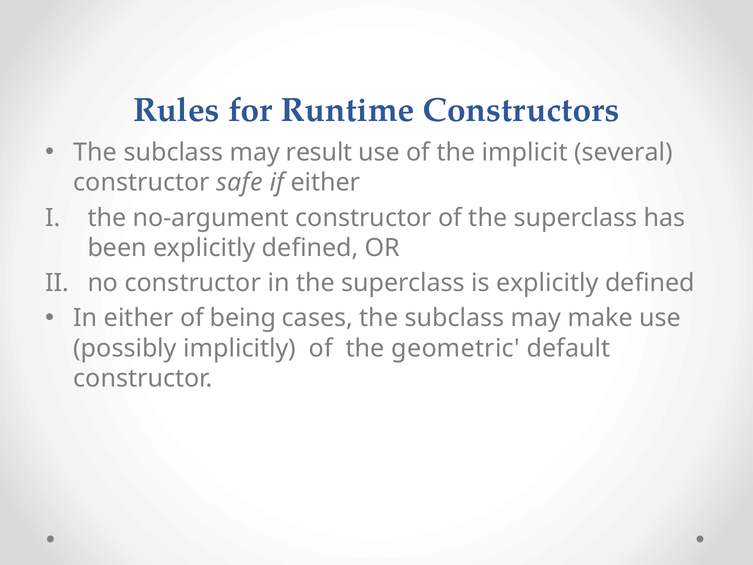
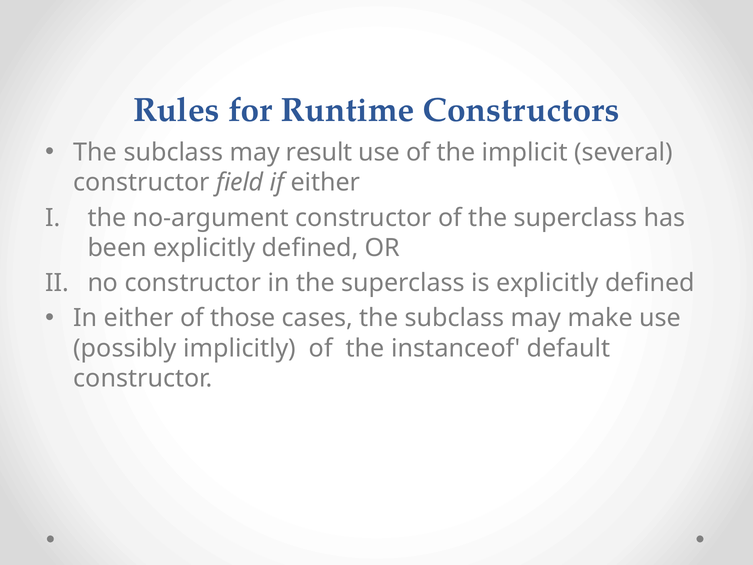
safe: safe -> field (240, 182)
being: being -> those (243, 318)
geometric: geometric -> instanceof (456, 348)
